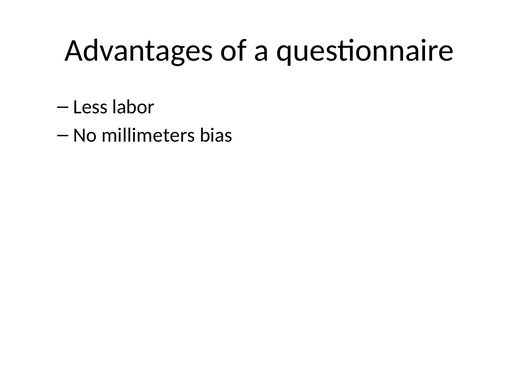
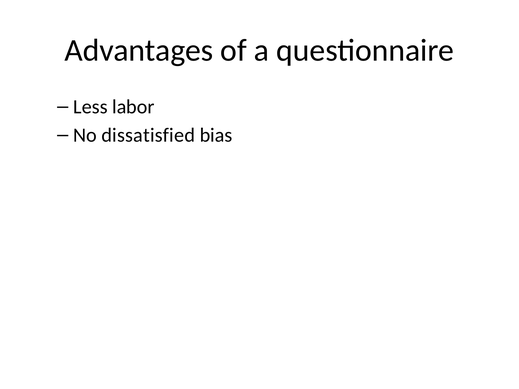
millimeters: millimeters -> dissatisfied (148, 135)
